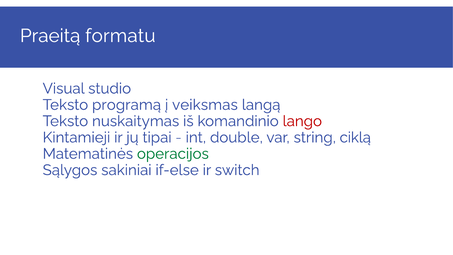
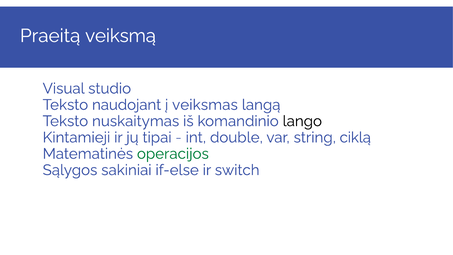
formatu: formatu -> veiksmą (121, 36)
programą: programą -> naudojant (127, 105)
lango colour: red -> black (302, 121)
